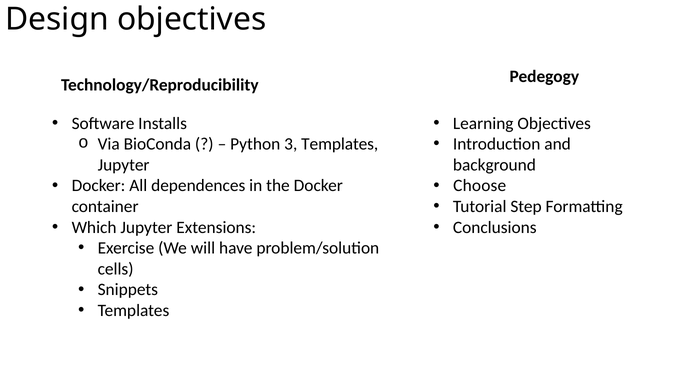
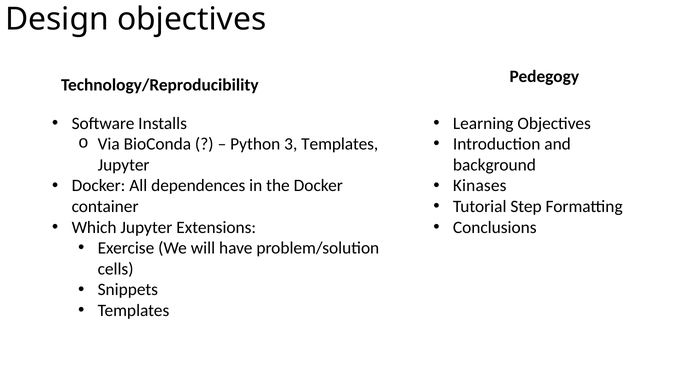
Choose: Choose -> Kinases (480, 186)
